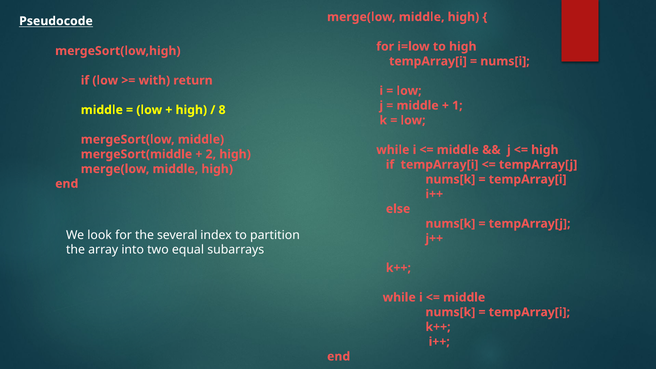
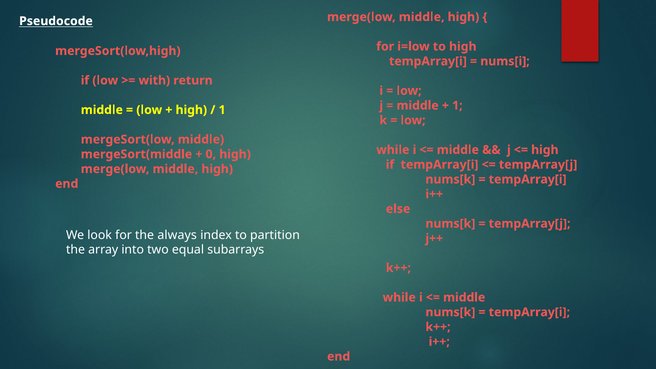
8: 8 -> 1 (222, 110)
2: 2 -> 0 (211, 154)
several: several -> always (177, 235)
